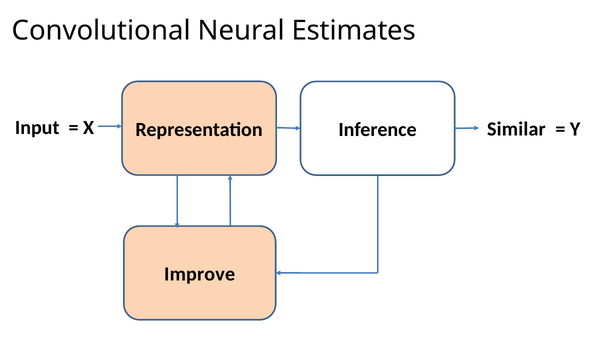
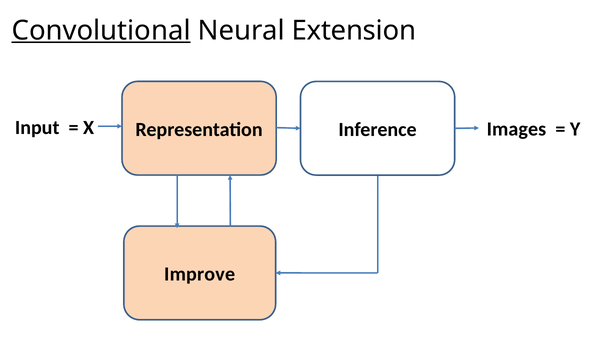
Convolutional underline: none -> present (101, 31)
Estimates: Estimates -> Extension (354, 31)
Similar: Similar -> Images (516, 129)
